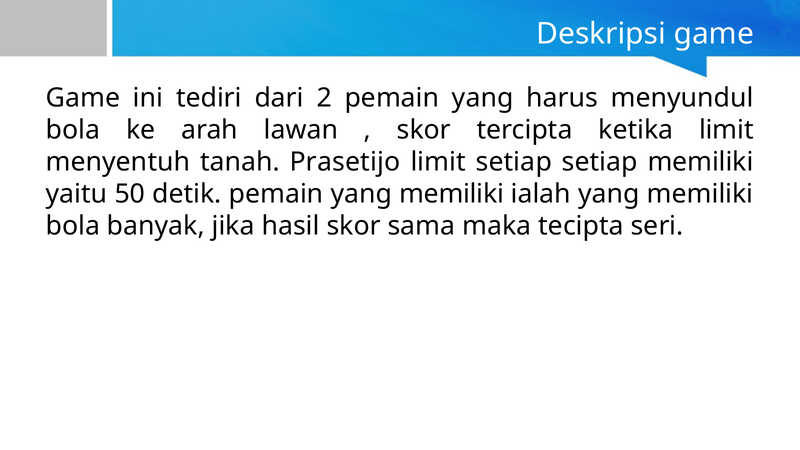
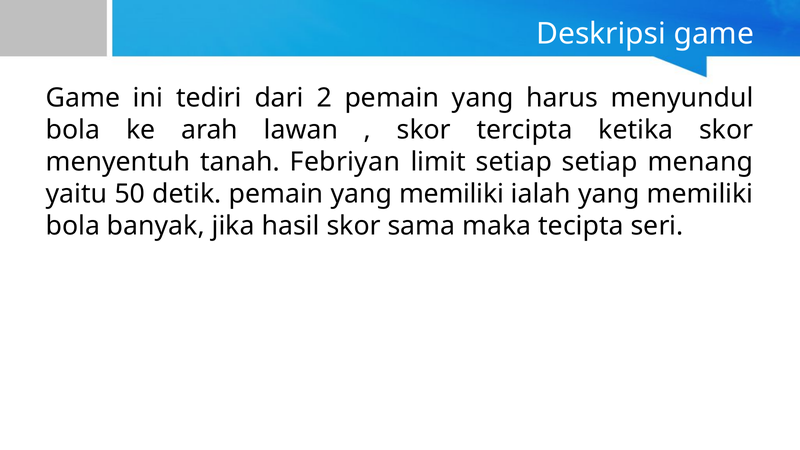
ketika limit: limit -> skor (726, 130)
Prasetijo: Prasetijo -> Febriyan (345, 162)
setiap memiliki: memiliki -> menang (700, 162)
